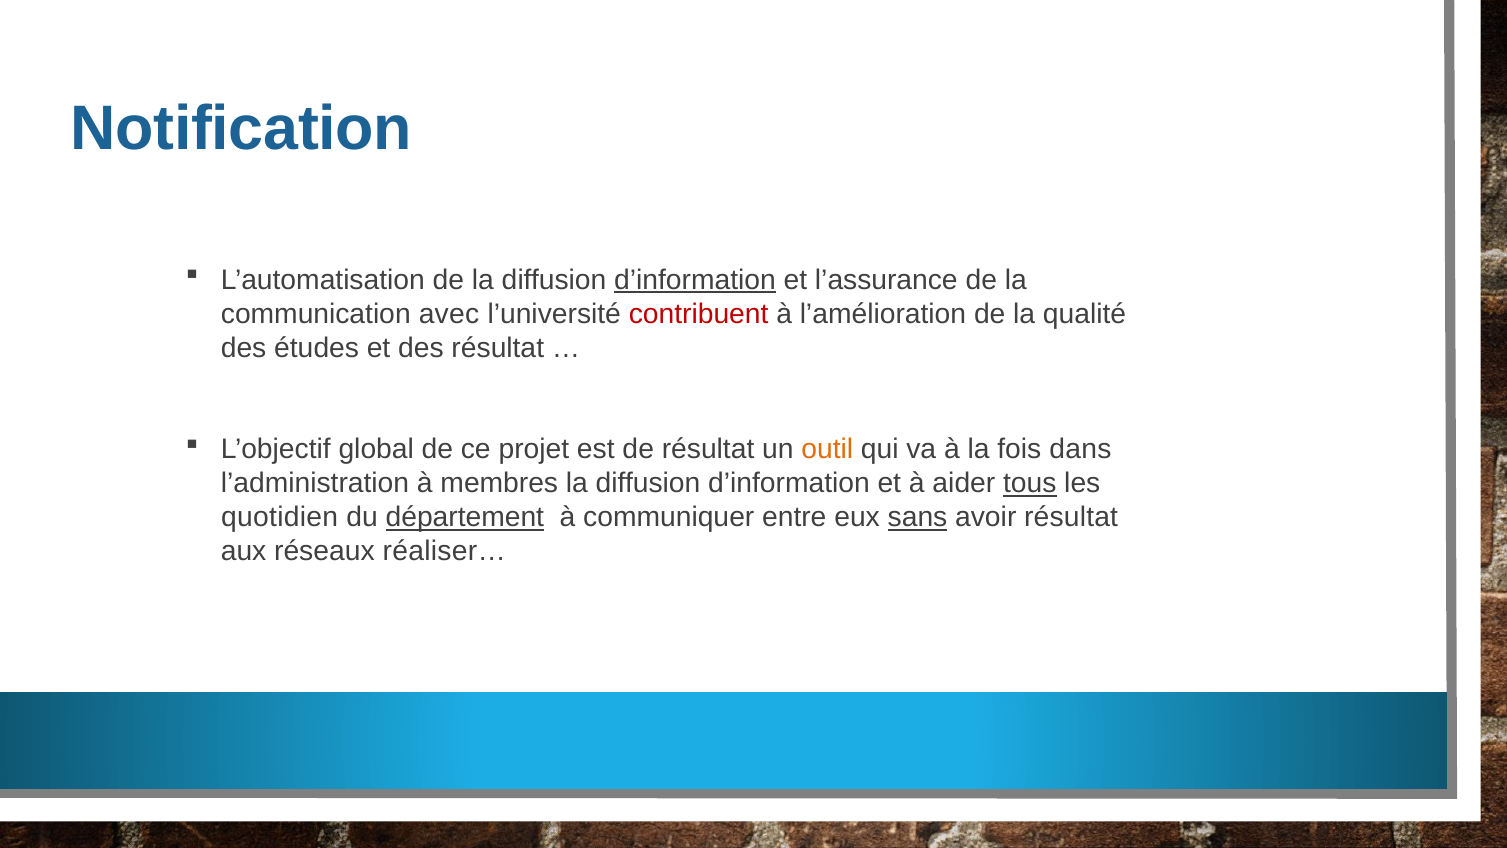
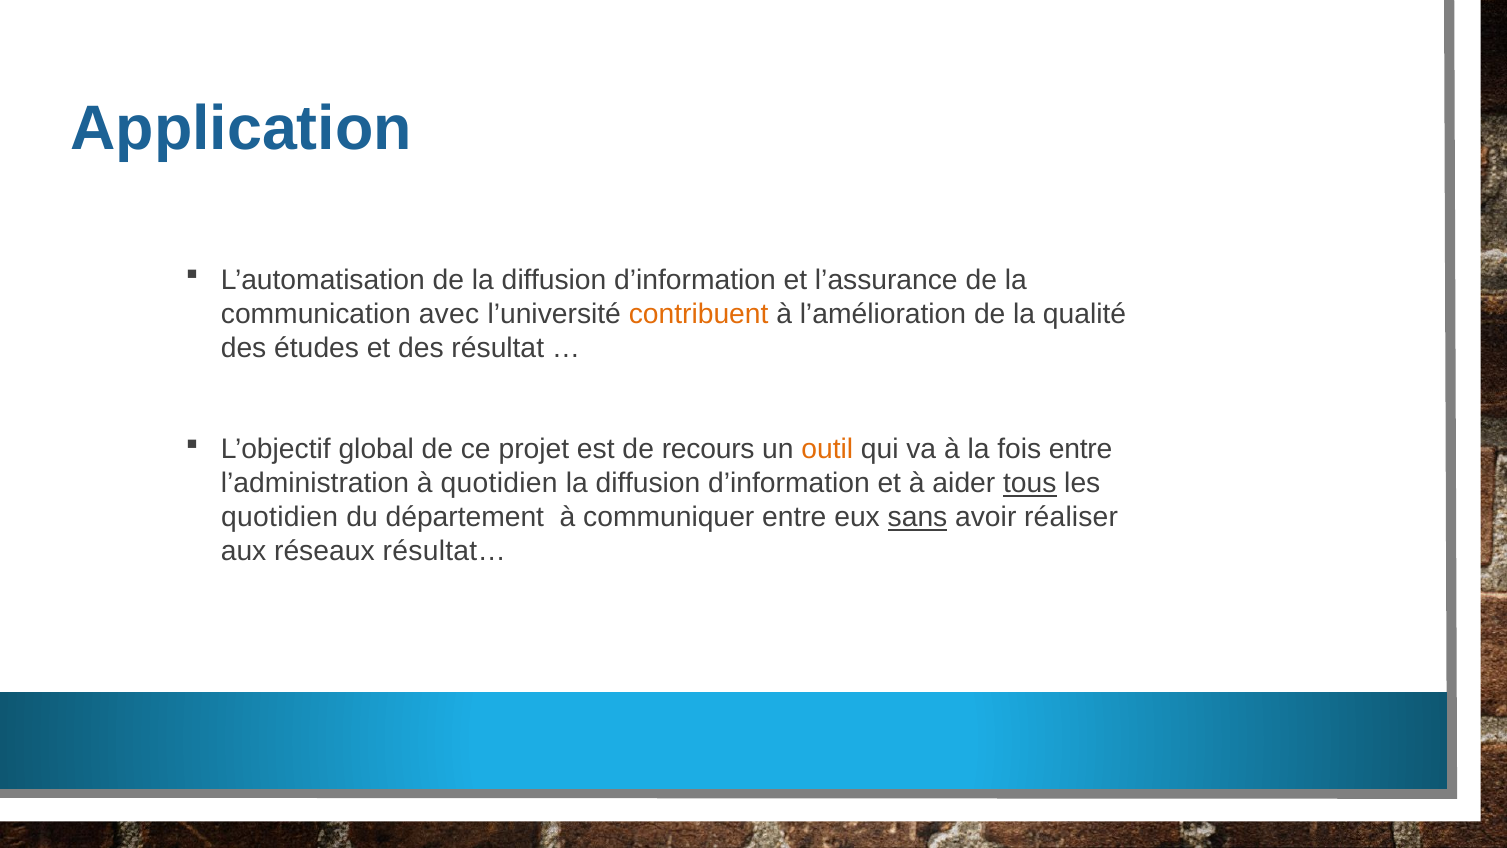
Notification: Notification -> Application (241, 129)
d’information underline: present -> none (695, 280)
contribuent colour: red -> orange (699, 314)
de résultat: résultat -> recours (708, 449)
fois dans: dans -> entre (1081, 449)
à membres: membres -> quotidien (499, 483)
département underline: present -> none (465, 517)
avoir résultat: résultat -> réaliser (1071, 517)
réaliser…: réaliser… -> résultat… (444, 551)
